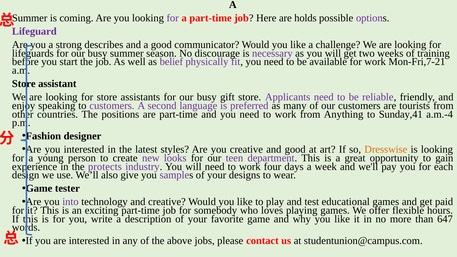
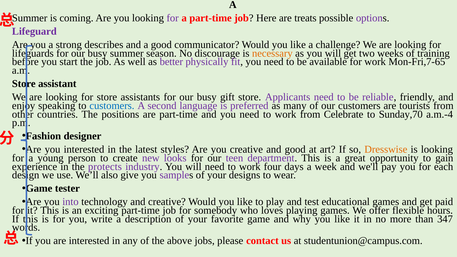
holds: holds -> treats (305, 18)
necessary colour: purple -> orange (272, 53)
belief: belief -> better (171, 62)
Mon-Fri,7-21: Mon-Fri,7-21 -> Mon-Fri,7-65 (417, 62)
customers colour: purple -> blue (112, 106)
Anything: Anything -> Celebrate (344, 114)
Sunday,41: Sunday,41 -> Sunday,70 (401, 114)
647: 647 -> 347 (445, 219)
